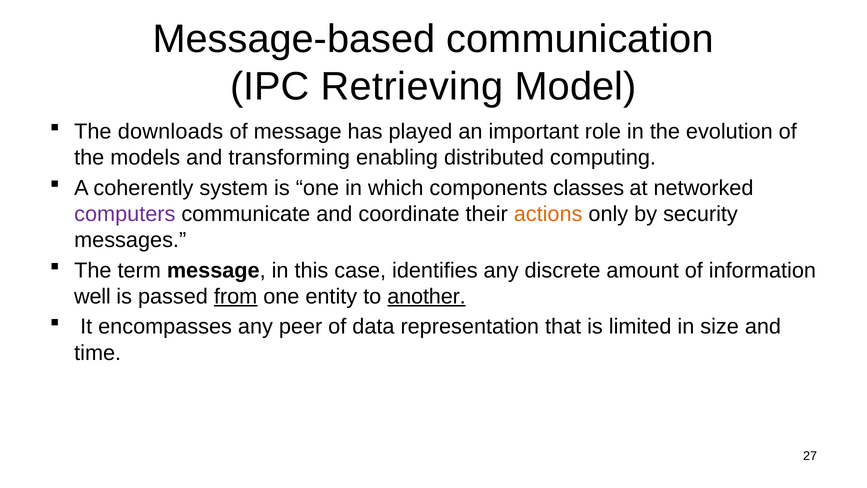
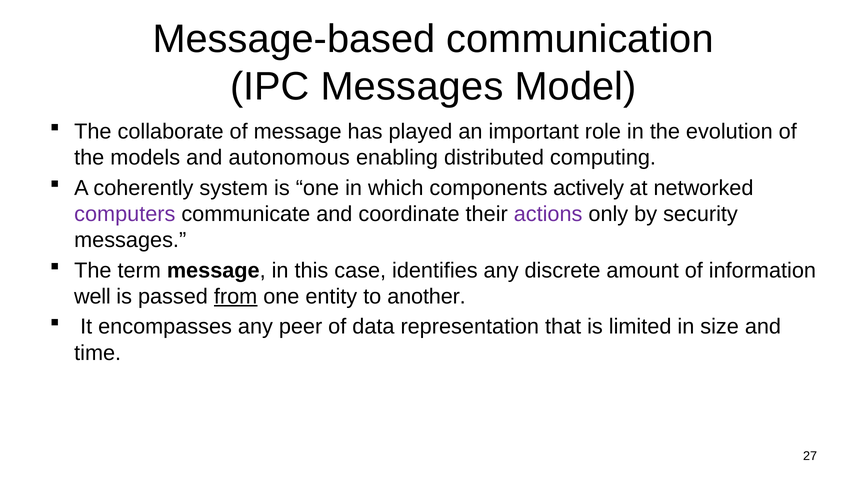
IPC Retrieving: Retrieving -> Messages (412, 87)
downloads: downloads -> collaborate (171, 132)
transforming: transforming -> autonomous (289, 158)
classes: classes -> actively (589, 188)
actions colour: orange -> purple (548, 214)
another underline: present -> none (427, 296)
